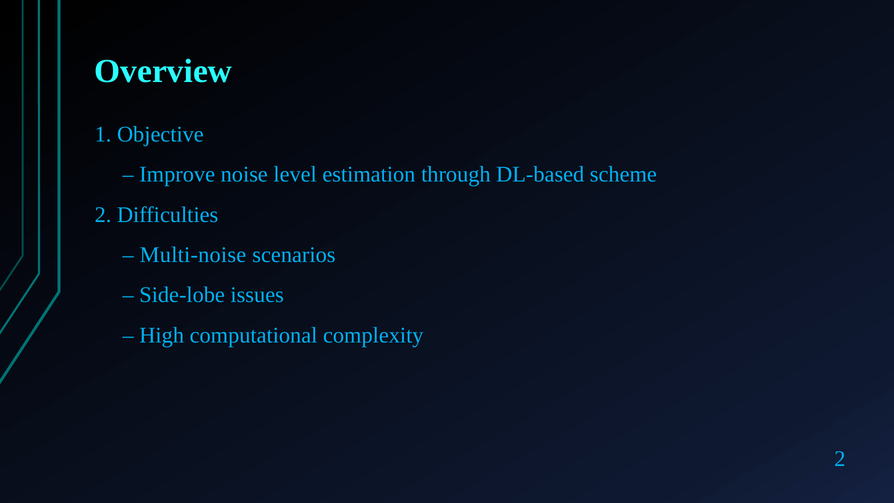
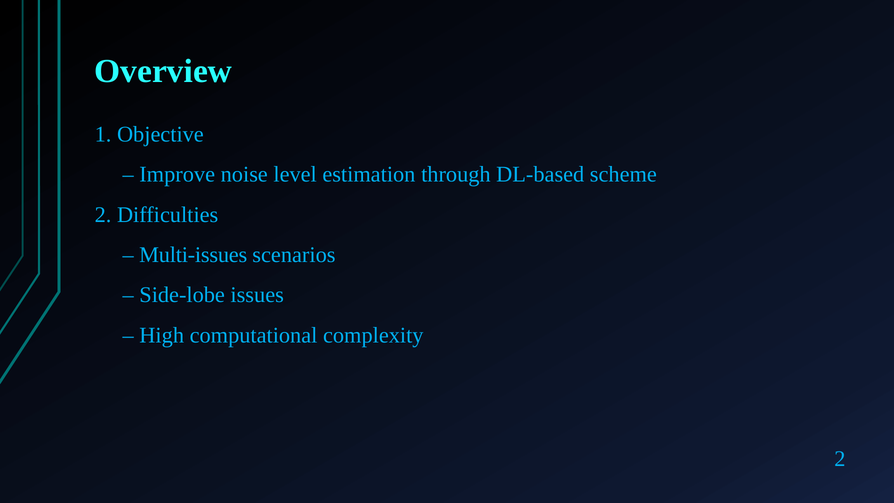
Multi-noise: Multi-noise -> Multi-issues (193, 255)
